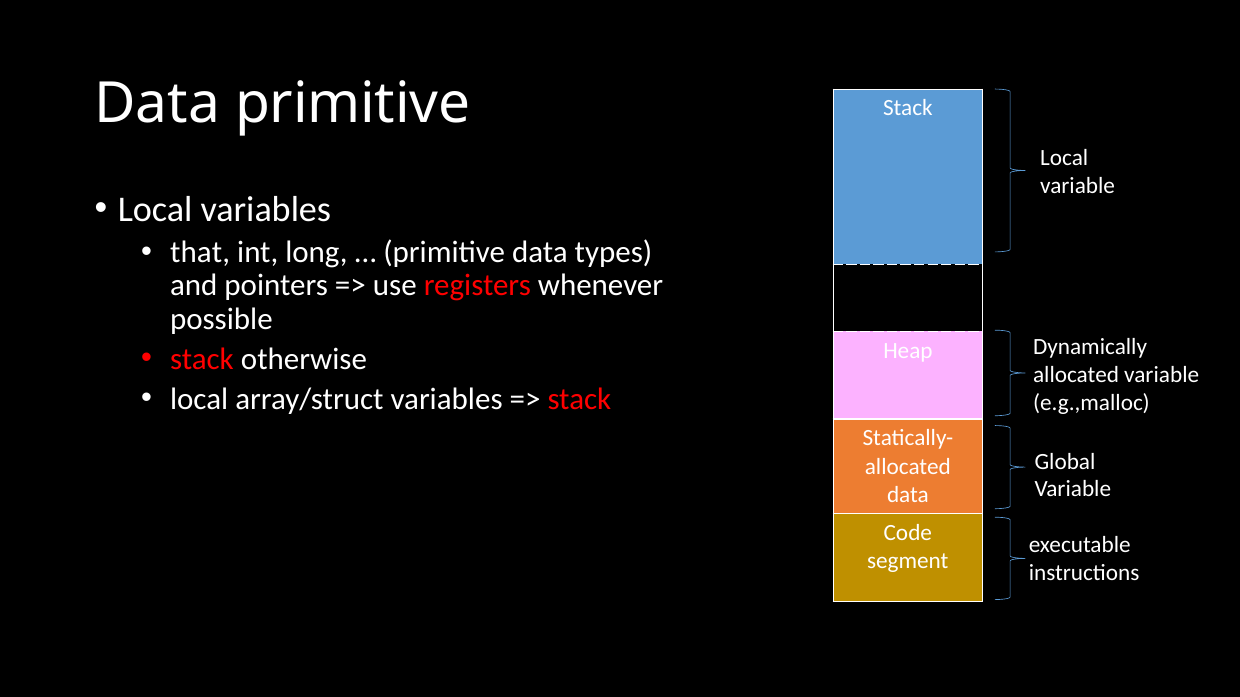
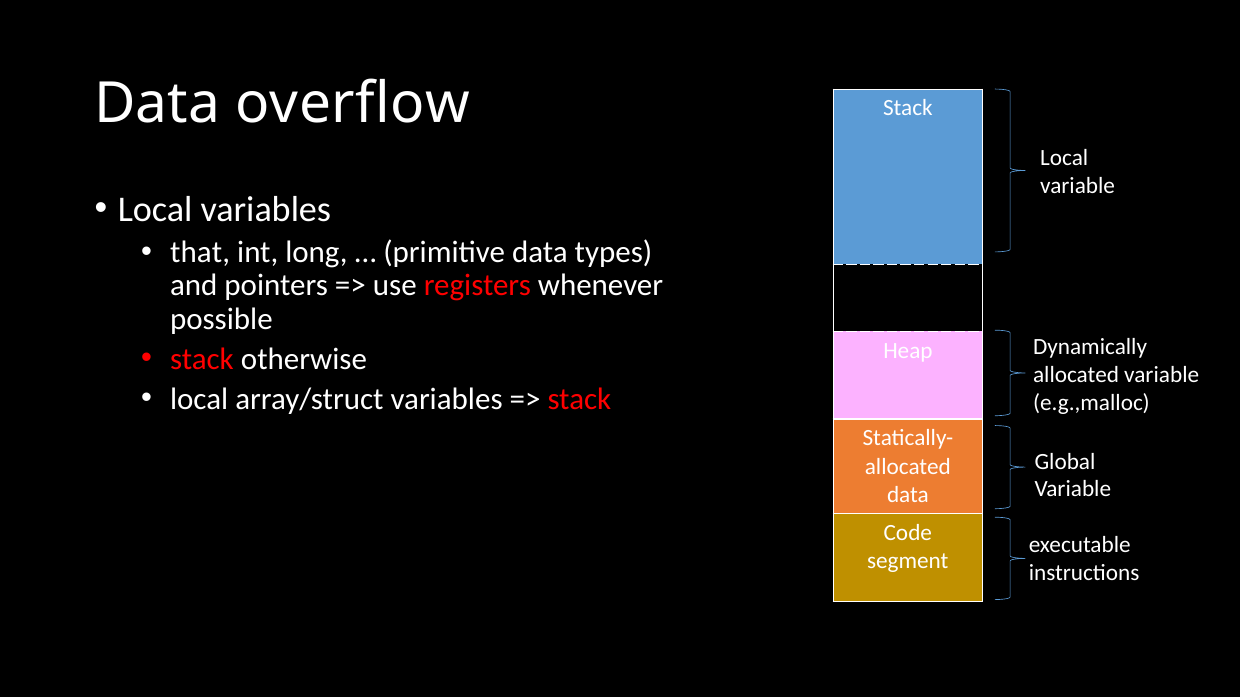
Data primitive: primitive -> overflow (352, 104)
